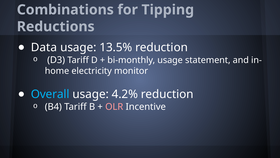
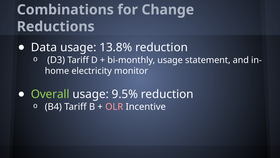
Tipping: Tipping -> Change (168, 10)
13.5%: 13.5% -> 13.8% (116, 47)
Overall colour: light blue -> light green (50, 94)
4.2%: 4.2% -> 9.5% (125, 94)
